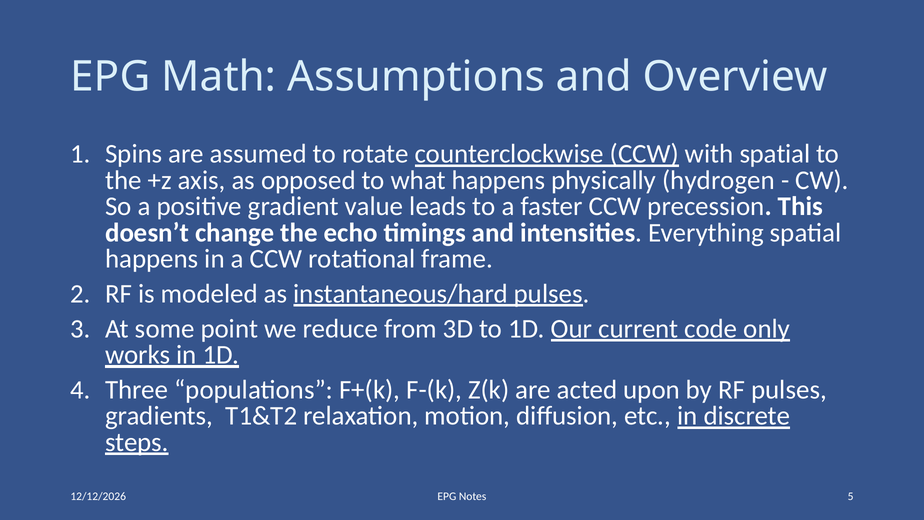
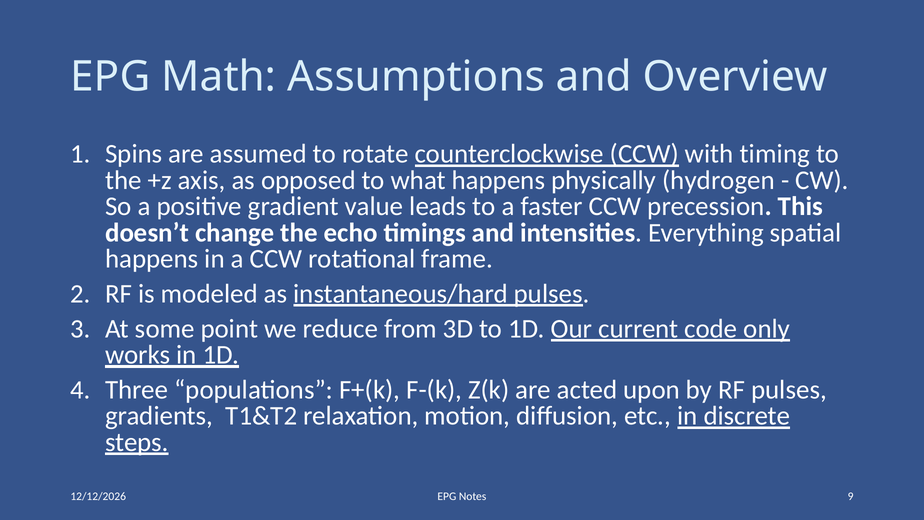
with spatial: spatial -> timing (775, 154)
5: 5 -> 9 (851, 496)
